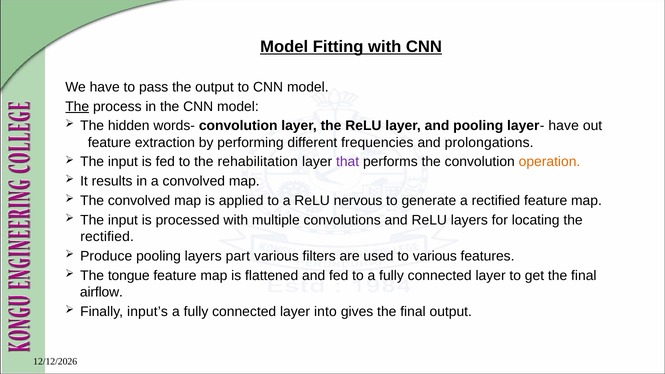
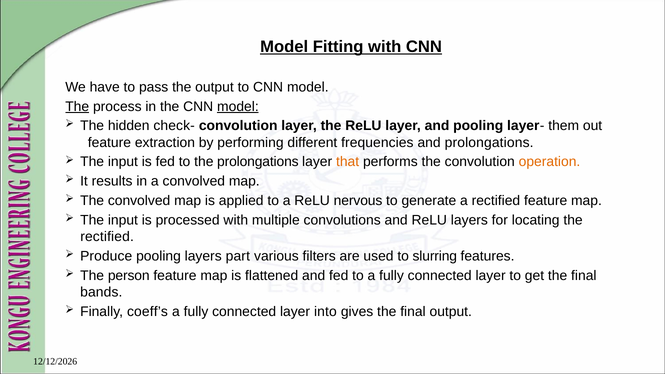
model underline: none -> present (238, 106)
words-: words- -> check- (174, 126)
layer- have: have -> them (564, 126)
the rehabilitation: rehabilitation -> prolongations (258, 162)
that colour: purple -> orange (348, 162)
to various: various -> slurring (435, 256)
tongue: tongue -> person (129, 276)
airflow: airflow -> bands (101, 292)
input’s: input’s -> coeff’s (147, 312)
